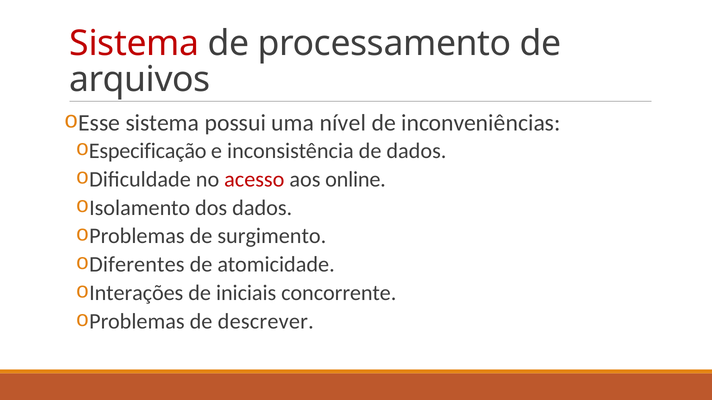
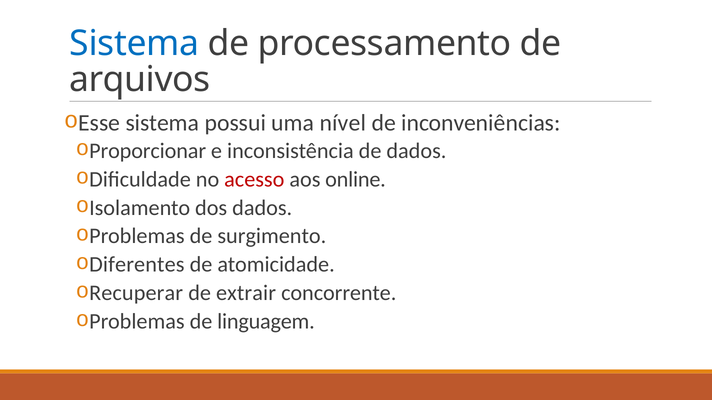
Sistema colour: red -> blue (134, 43)
Especificação: Especificação -> Proporcionar (148, 151)
Interações: Interações -> Recuperar (136, 293)
iniciais: iniciais -> extrair (246, 293)
descrever: descrever -> linguagem (266, 322)
